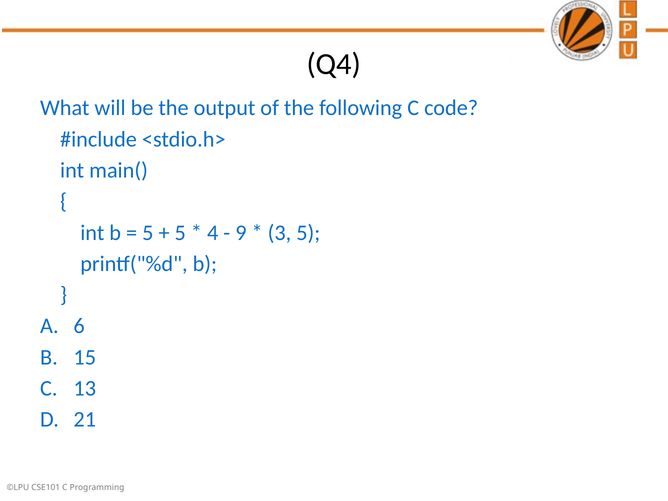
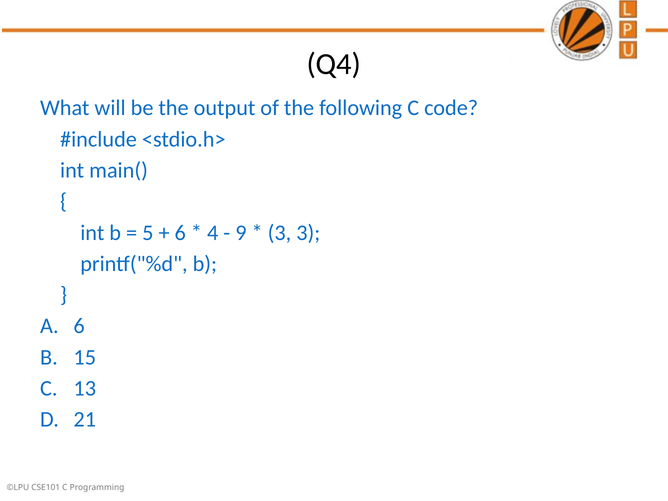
5: 5 -> 6 (180, 233)
3 5: 5 -> 3 (308, 233)
